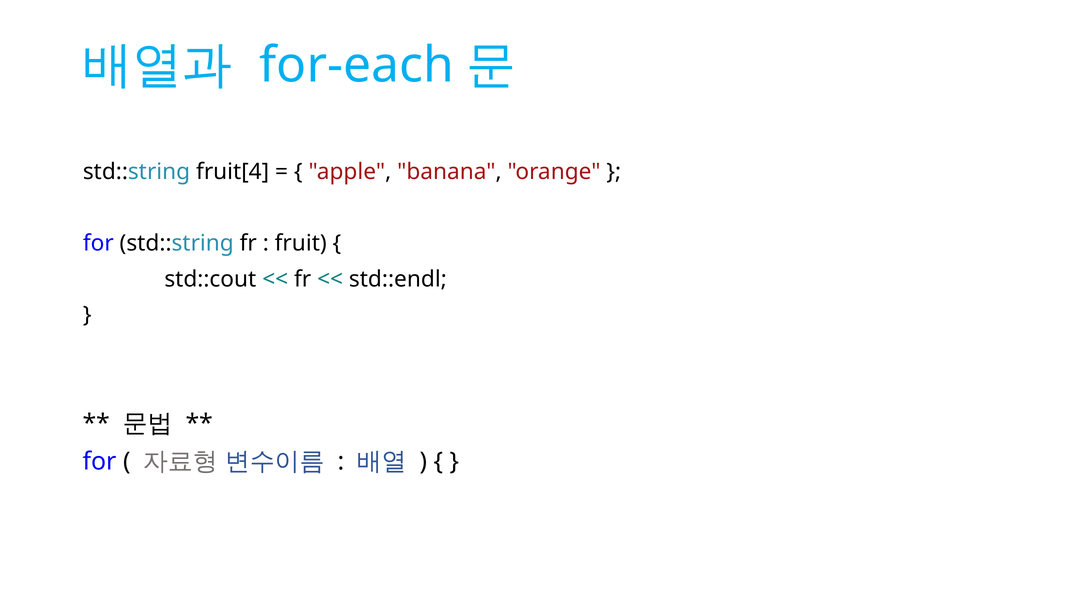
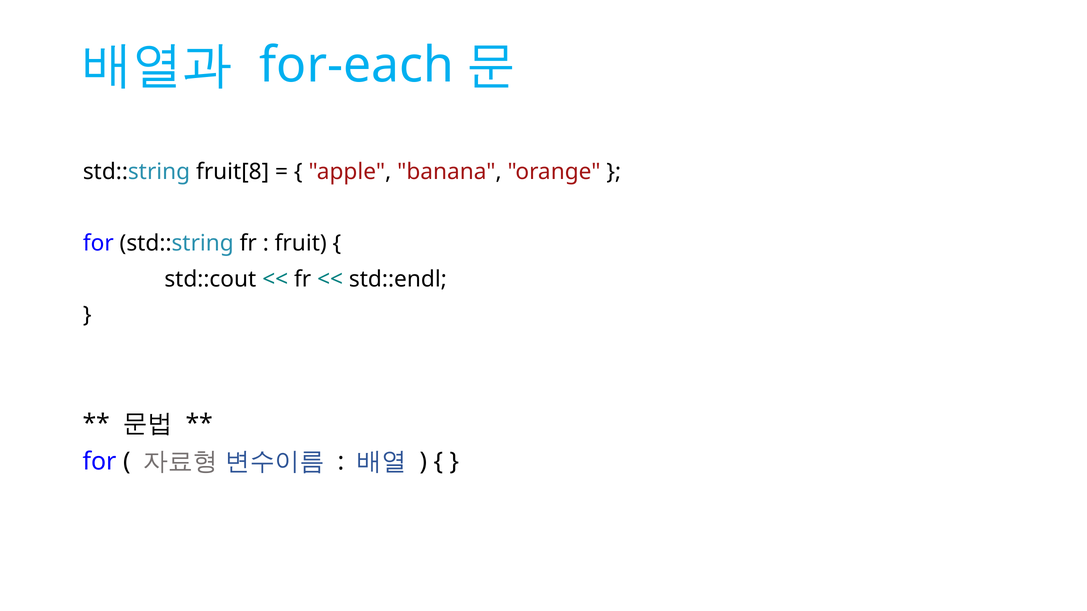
fruit[4: fruit[4 -> fruit[8 (233, 172)
